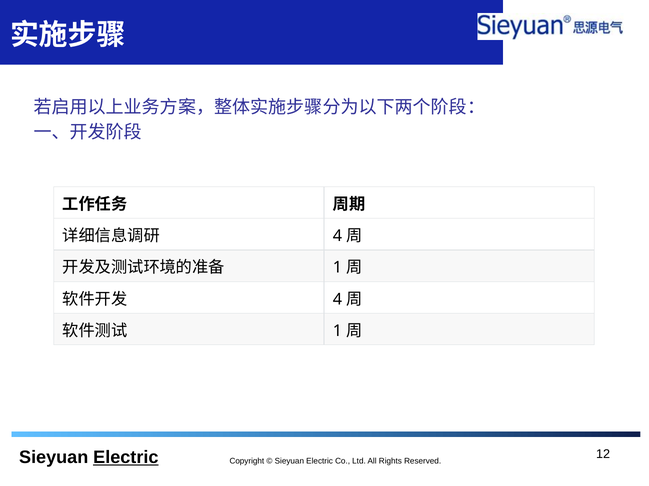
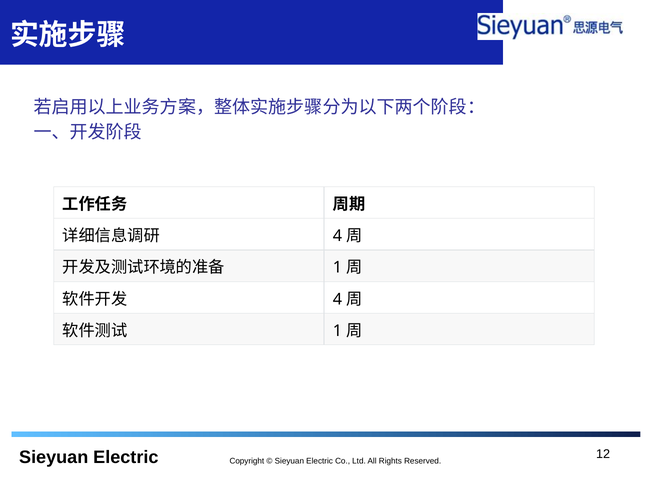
Electric underline: present -> none (126, 458)
